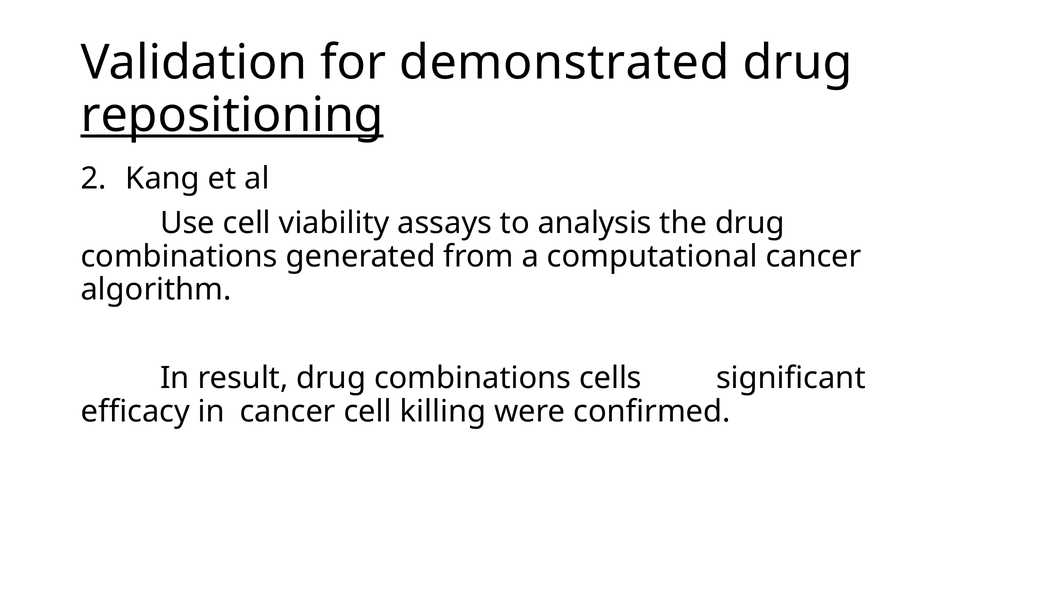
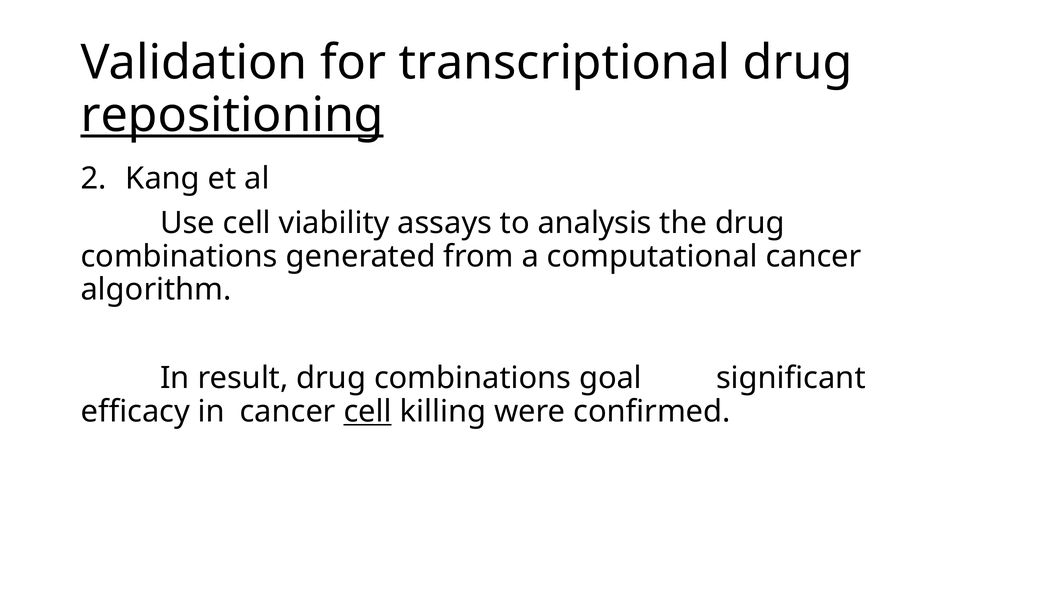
demonstrated: demonstrated -> transcriptional (565, 63)
cells: cells -> goal (610, 379)
cell underline: none -> present (368, 412)
